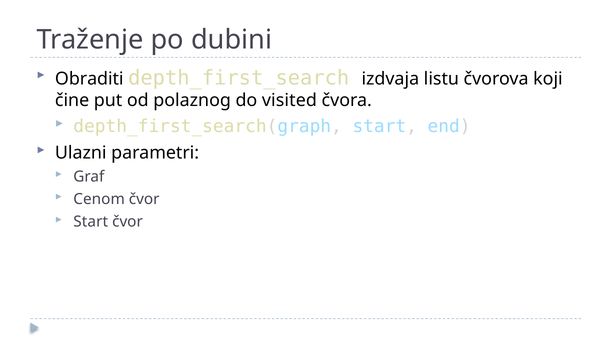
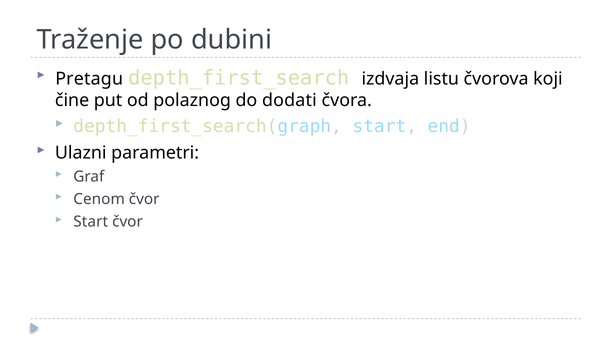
Obraditi: Obraditi -> Pretagu (89, 79)
visited: visited -> dodati (289, 101)
